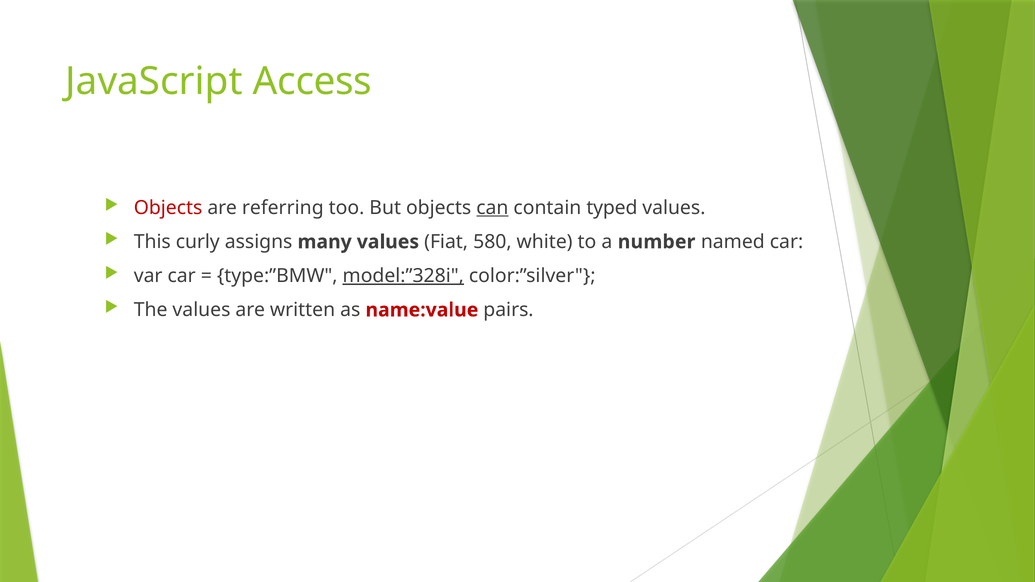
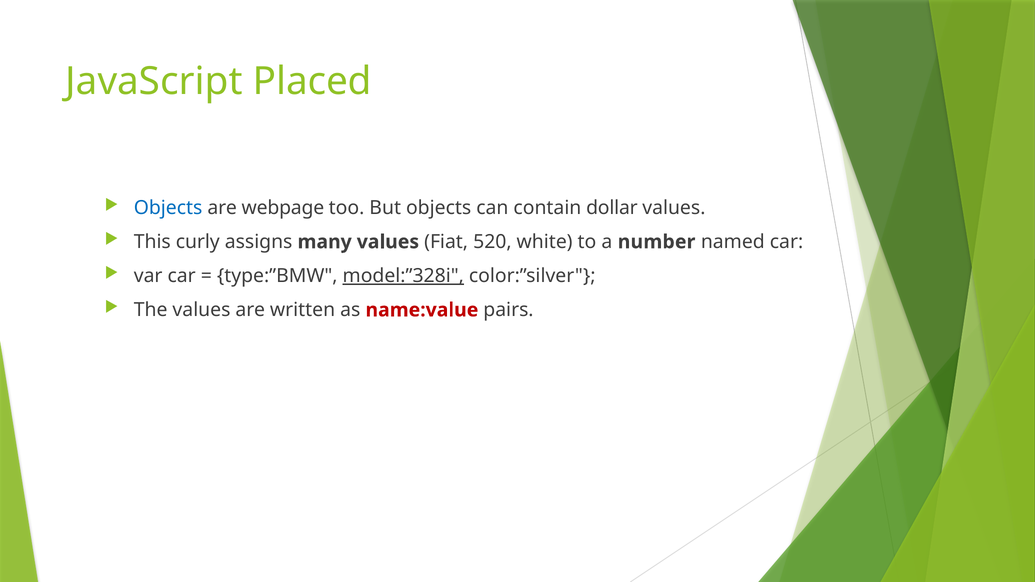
Access: Access -> Placed (312, 82)
Objects colour: red -> blue (168, 208)
referring: referring -> webpage (283, 208)
can underline: present -> none (492, 208)
typed: typed -> dollar (612, 208)
580: 580 -> 520 (492, 242)
